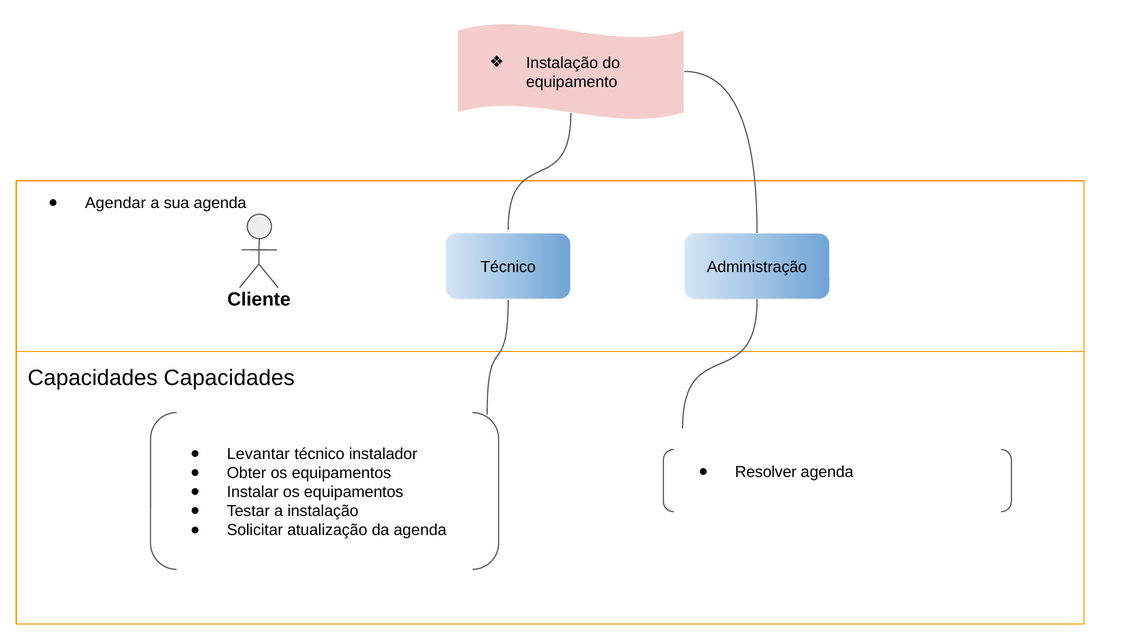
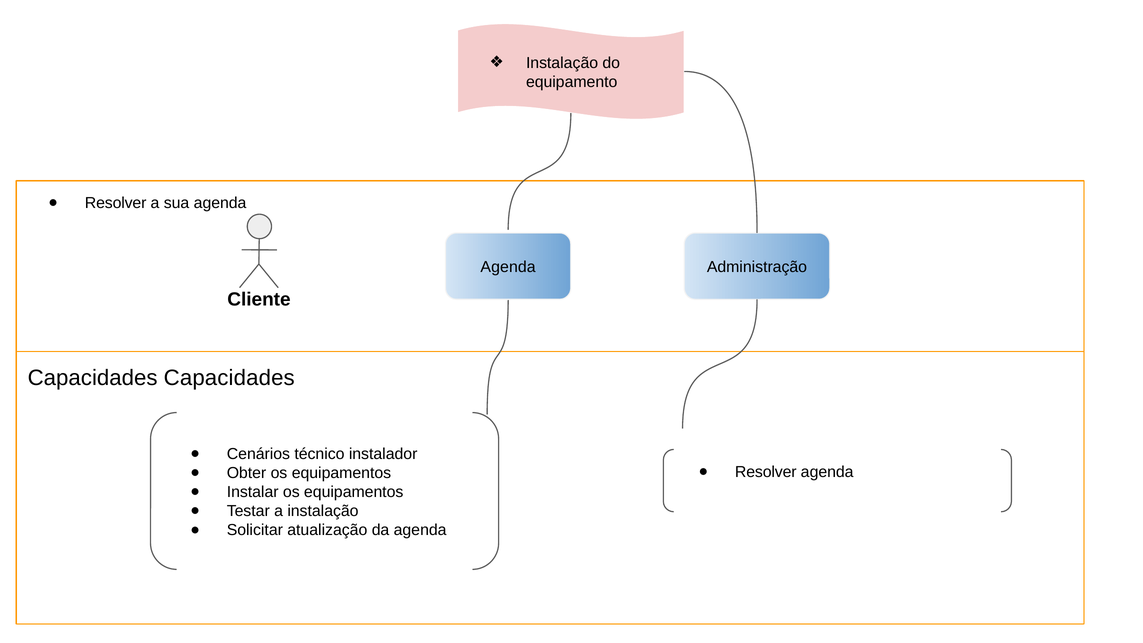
Agendar: Agendar -> Resolver (116, 203)
Técnico: Técnico -> Agenda (508, 267)
Levantar: Levantar -> Cenários (258, 454)
